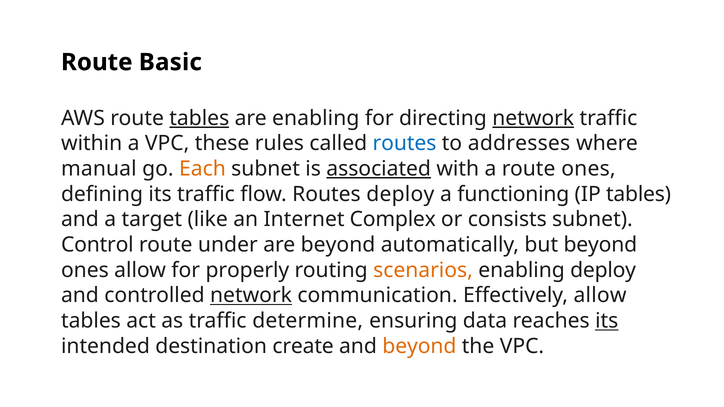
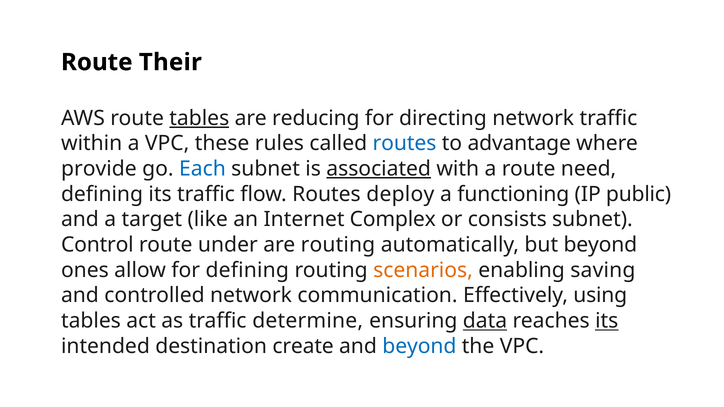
Basic: Basic -> Their (170, 62)
are enabling: enabling -> reducing (316, 118)
network underline: present -> none (533, 118)
addresses: addresses -> advantage (519, 144)
manual: manual -> provide (99, 169)
Each colour: orange -> blue (202, 169)
route ones: ones -> need (589, 169)
IP tables: tables -> public (639, 194)
are beyond: beyond -> routing (338, 245)
for properly: properly -> defining (247, 270)
enabling deploy: deploy -> saving (603, 270)
network underline: present -> none (251, 296)
Effectively allow: allow -> using (600, 296)
data underline: none -> present (485, 321)
beyond colour: orange -> blue (419, 346)
